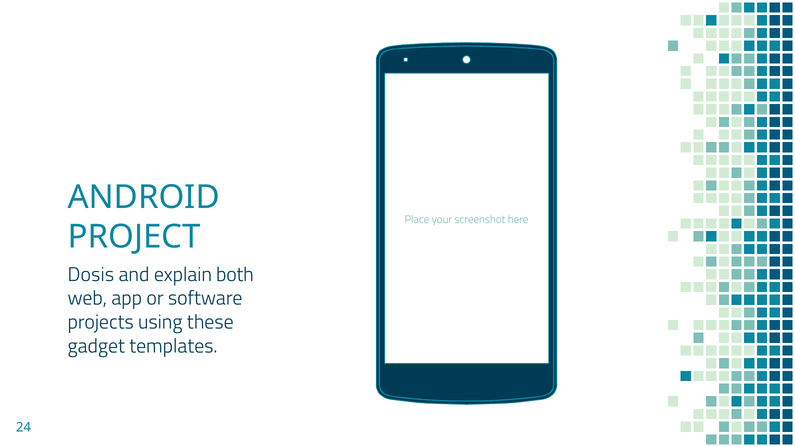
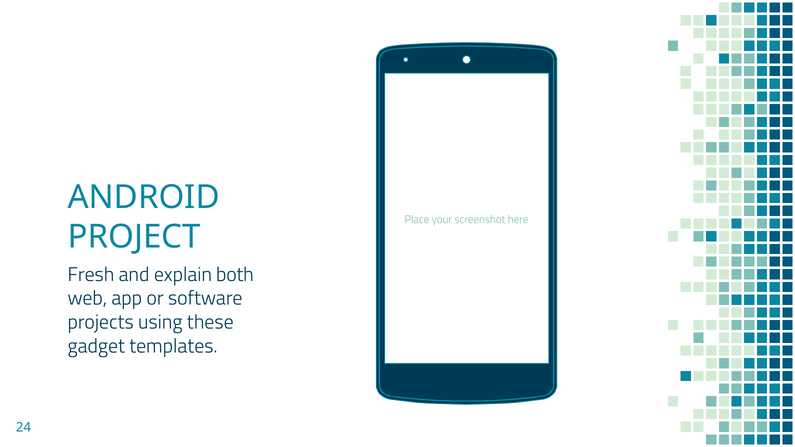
Dosis: Dosis -> Fresh (91, 275)
